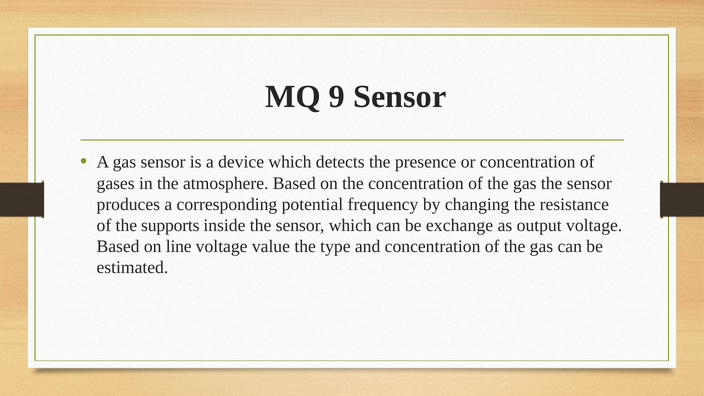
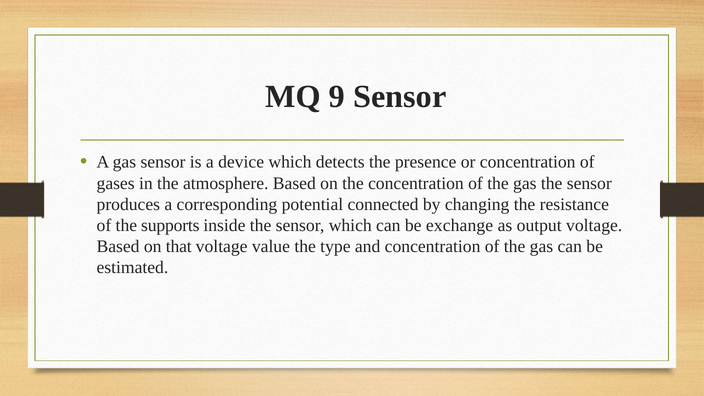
frequency: frequency -> connected (383, 204)
line: line -> that (179, 247)
